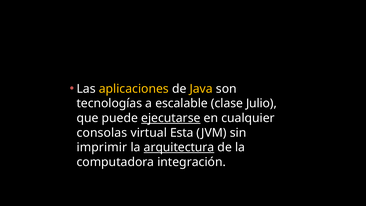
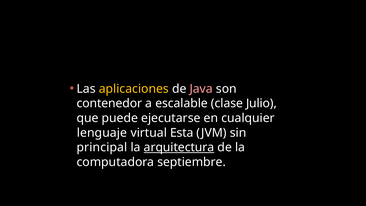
Java colour: yellow -> pink (201, 89)
tecnologías: tecnologías -> contenedor (109, 103)
ejecutarse underline: present -> none (171, 118)
consolas: consolas -> lenguaje (102, 133)
imprimir: imprimir -> principal (102, 147)
integración: integración -> septiembre (192, 162)
